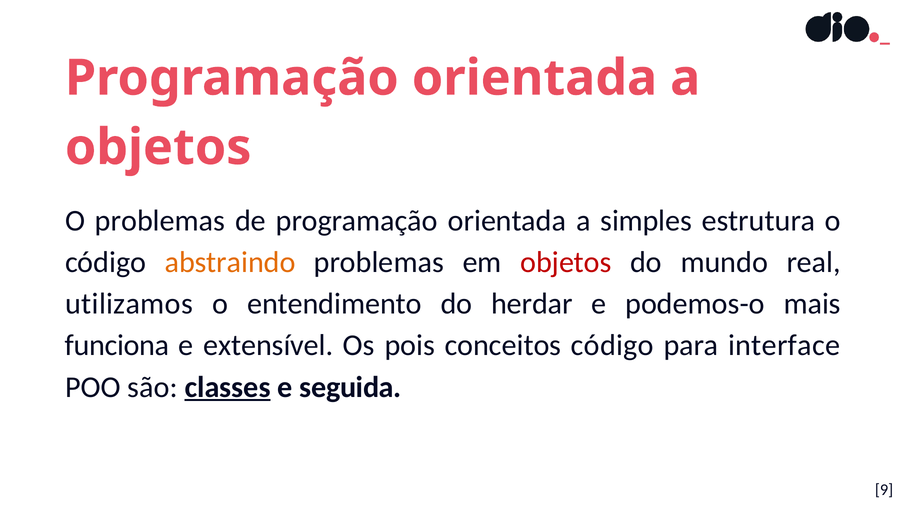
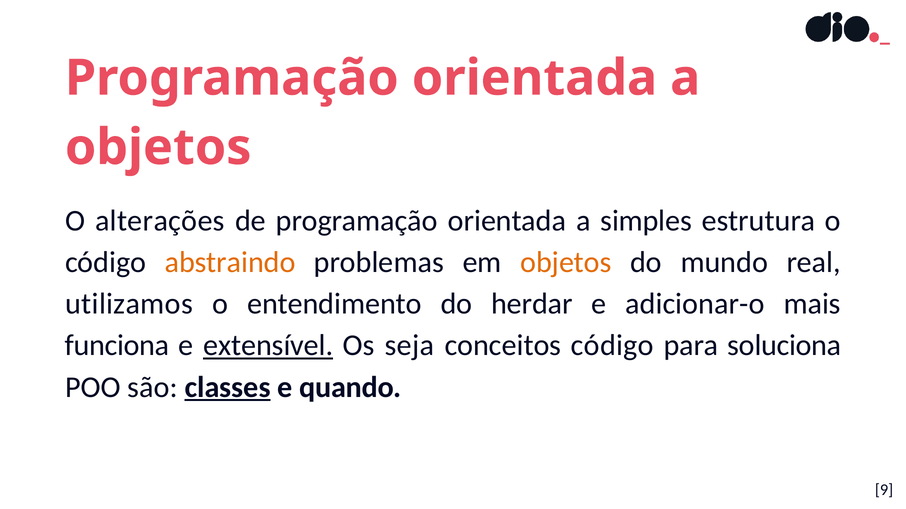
O problemas: problemas -> alterações (160, 221)
objetos colour: red -> orange (566, 263)
podemos-o: podemos-o -> adicionar-o (695, 304)
extensível underline: none -> present (268, 346)
pois: pois -> seja (410, 346)
interface: interface -> soluciona (784, 346)
seguida: seguida -> quando (350, 388)
